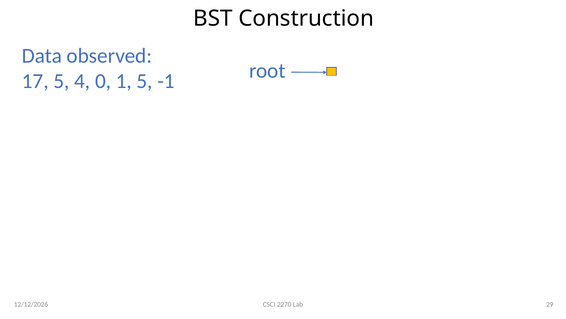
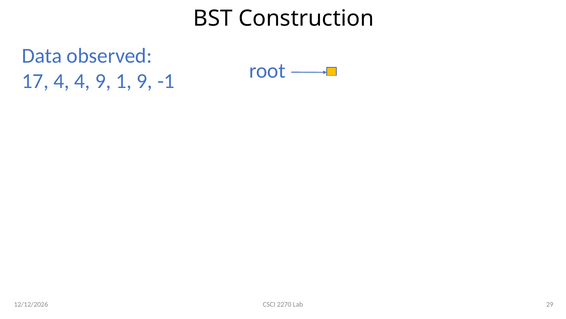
17 5: 5 -> 4 (61, 81)
4 0: 0 -> 9 (103, 81)
1 5: 5 -> 9 (145, 81)
